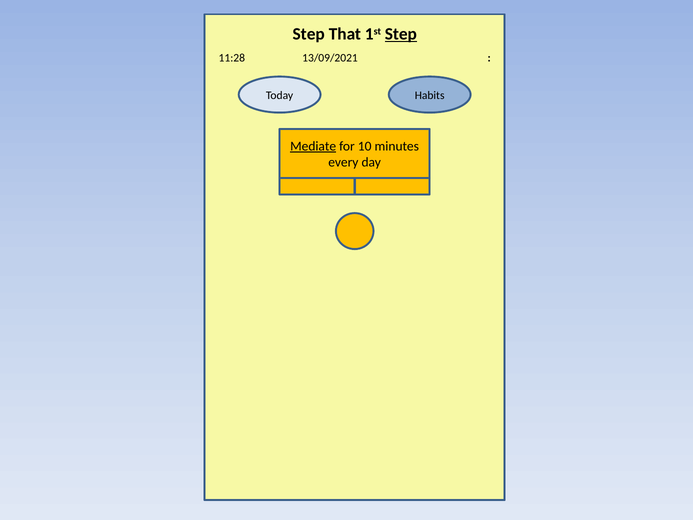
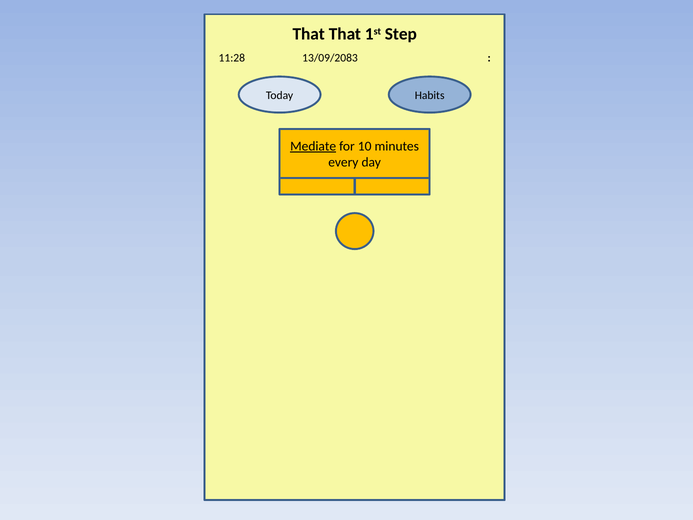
Step: Step -> That (309, 34)
Step underline: present -> none (401, 34)
13/09/2021: 13/09/2021 -> 13/09/2083 (330, 58)
